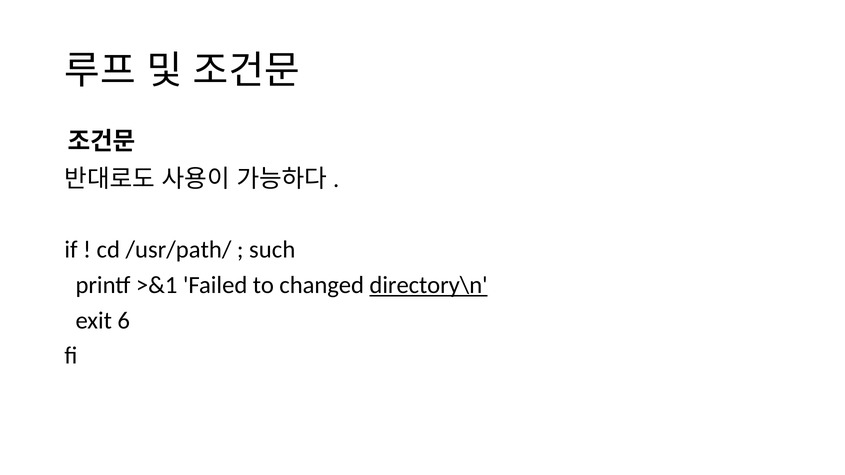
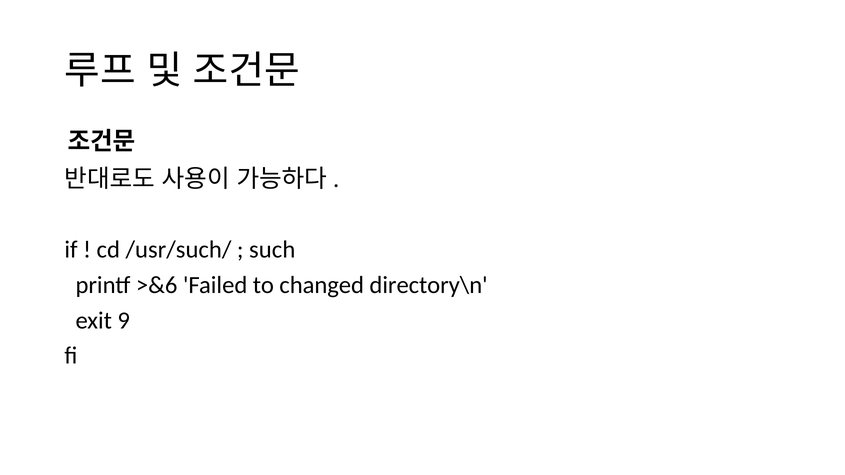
/usr/path/: /usr/path/ -> /usr/such/ (178, 250)
>&1: >&1 -> >&6 (157, 285)
directory\n underline: present -> none (429, 285)
6: 6 -> 9 (124, 321)
